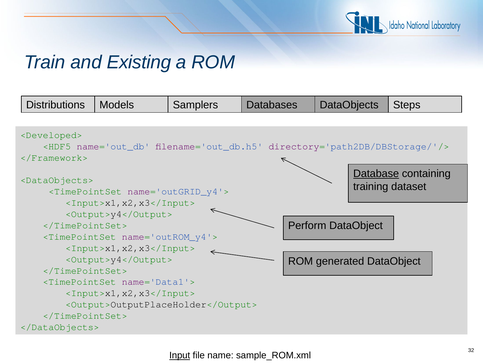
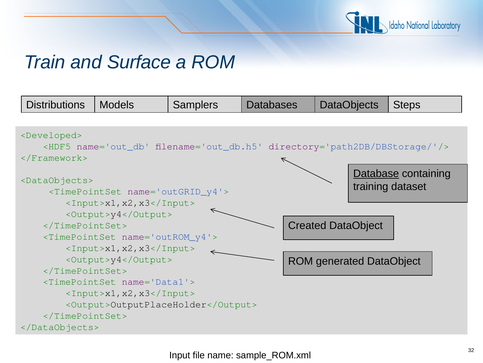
Existing: Existing -> Surface (139, 62)
Perform: Perform -> Created (307, 225)
Input underline: present -> none (180, 355)
